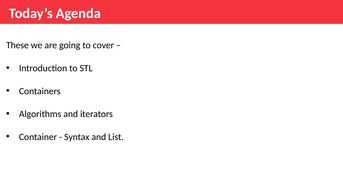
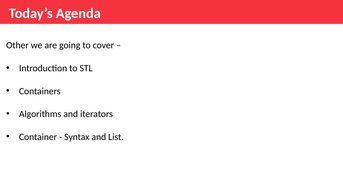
These: These -> Other (17, 45)
